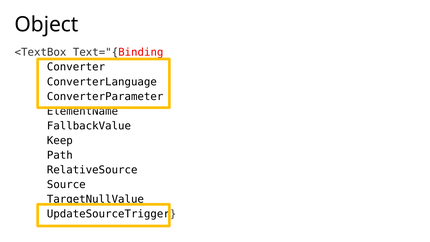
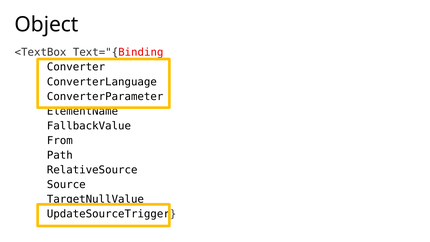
Keep: Keep -> From (60, 141)
